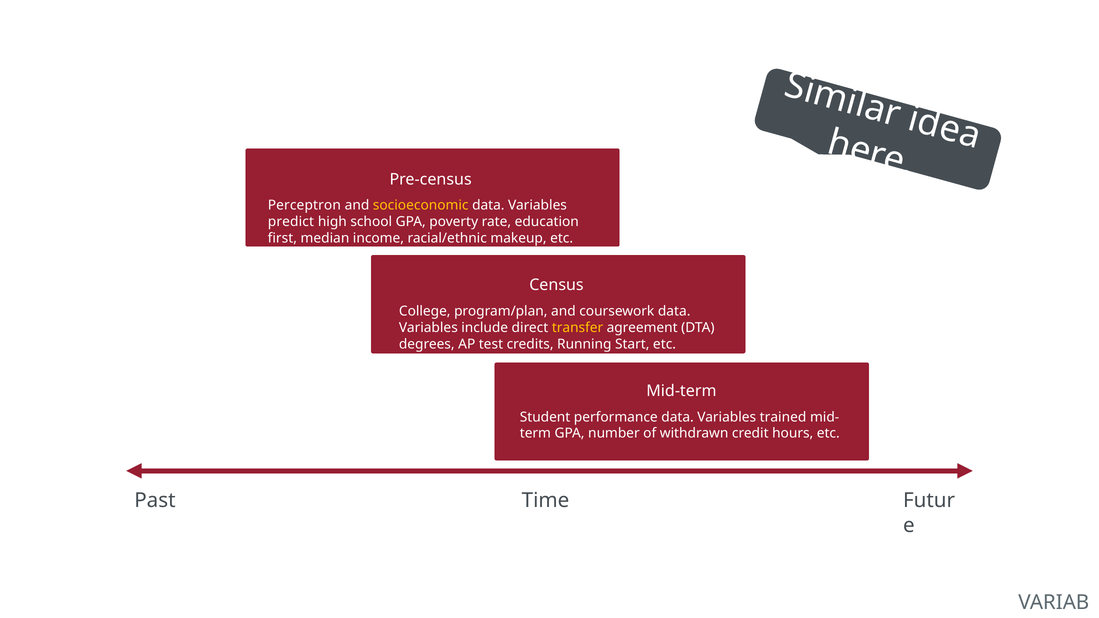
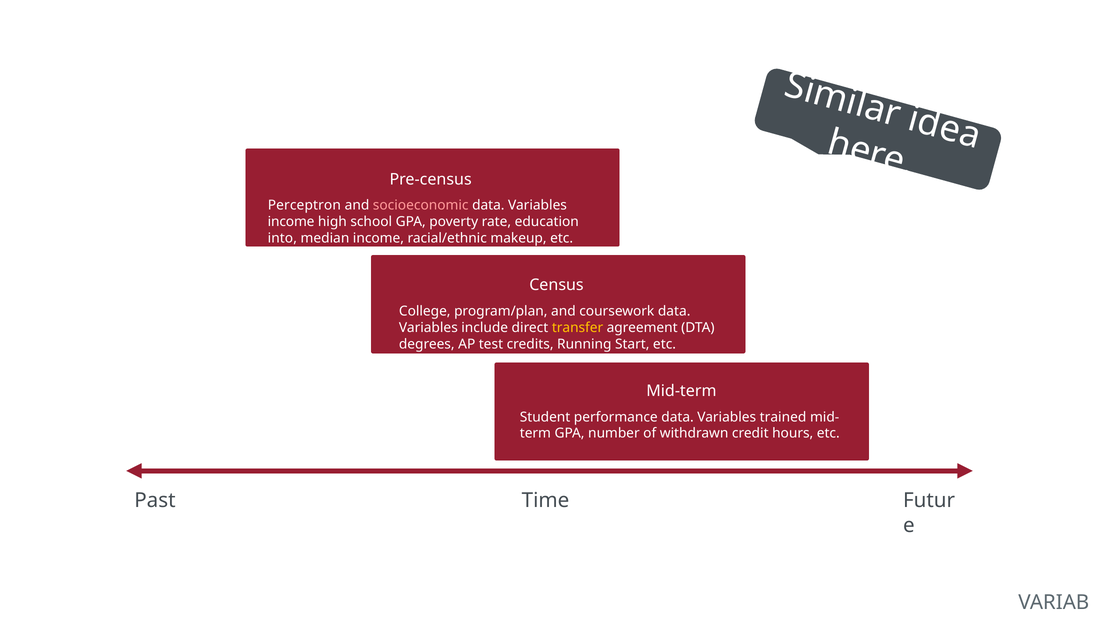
socioeconomic colour: yellow -> pink (421, 205)
predict: predict -> income (291, 222)
first: first -> into (282, 238)
